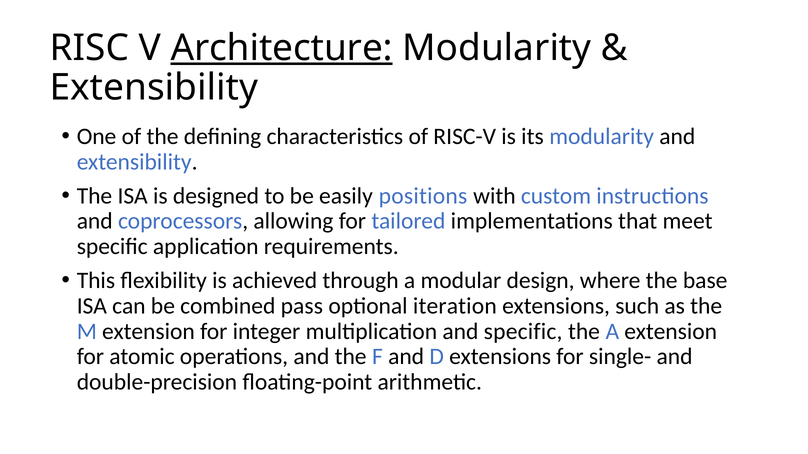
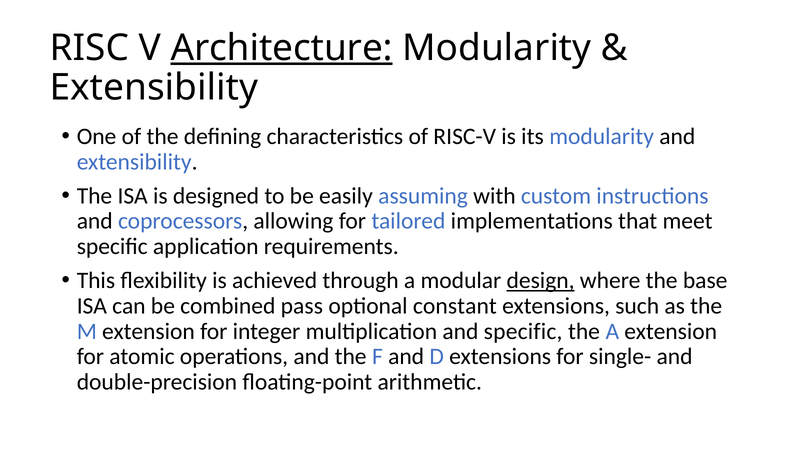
positions: positions -> assuming (423, 196)
design underline: none -> present (541, 281)
iteration: iteration -> constant (455, 306)
